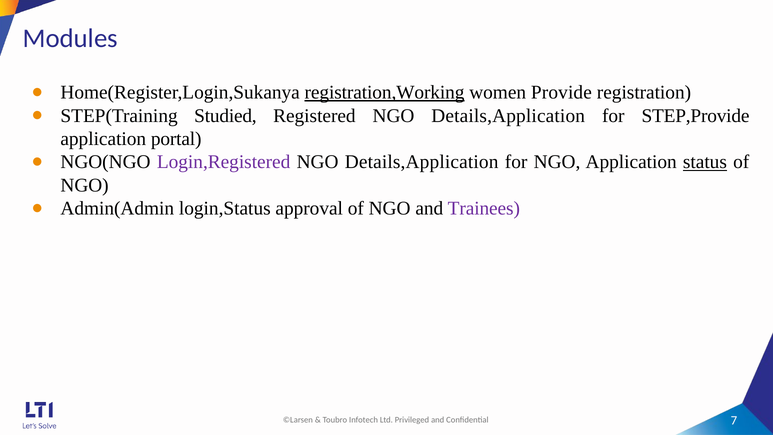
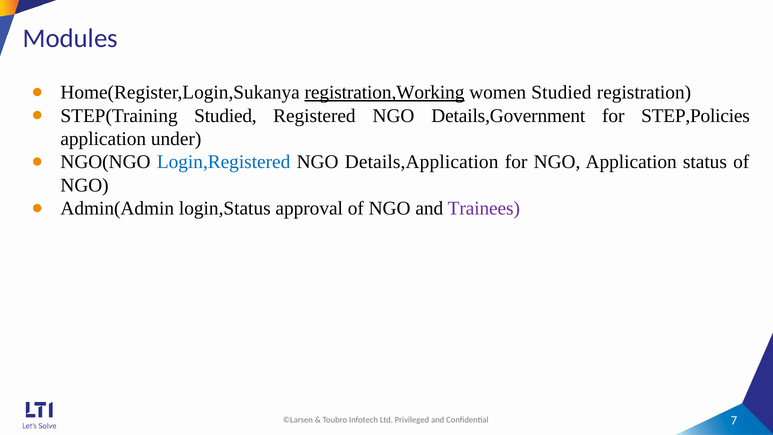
women Provide: Provide -> Studied (561, 92)
Registered NGO Details,Application: Details,Application -> Details,Government (508, 116)
STEP,Provide: STEP,Provide -> STEP,Policies (695, 116)
portal: portal -> under (176, 139)
Login,Registered colour: purple -> blue (224, 162)
status underline: present -> none (705, 162)
